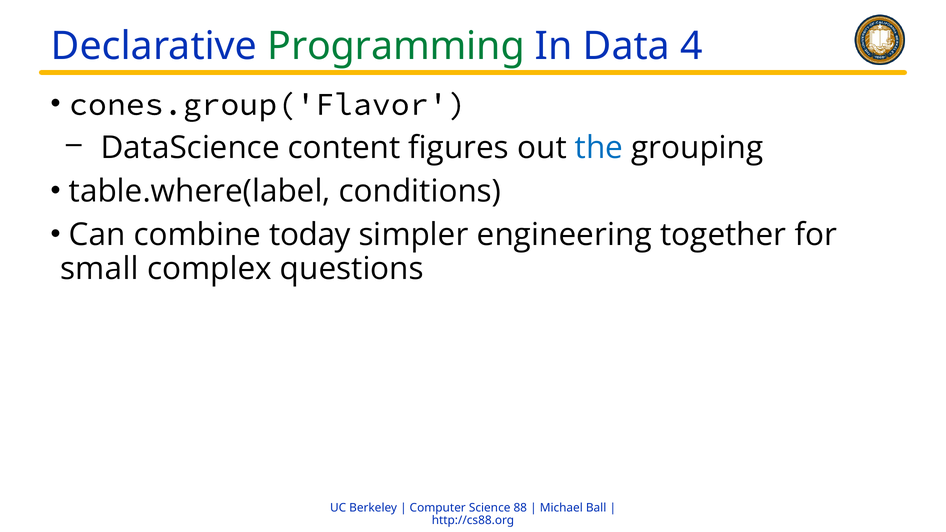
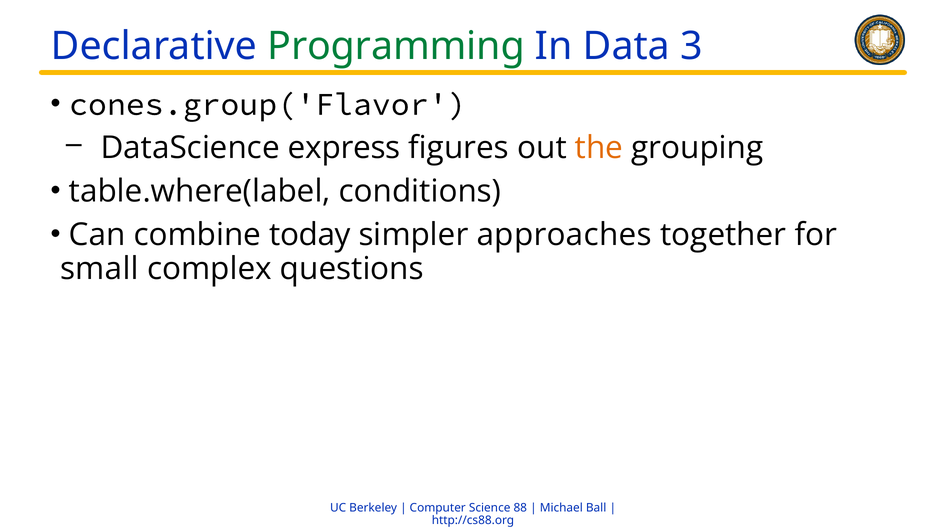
4: 4 -> 3 (691, 46)
content: content -> express (344, 148)
the colour: blue -> orange (599, 148)
engineering: engineering -> approaches (564, 235)
